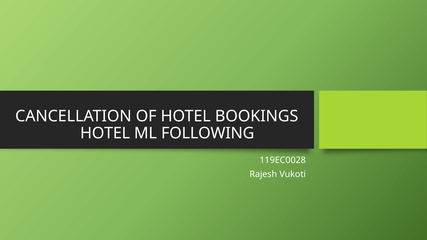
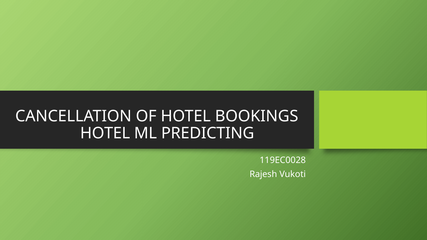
FOLLOWING: FOLLOWING -> PREDICTING (208, 133)
